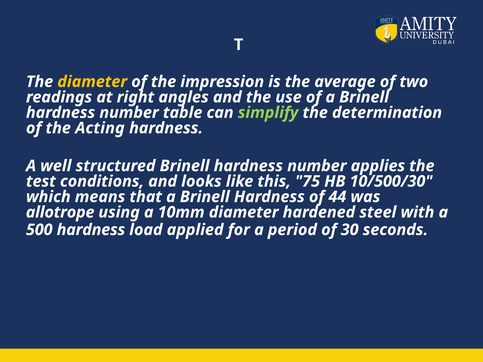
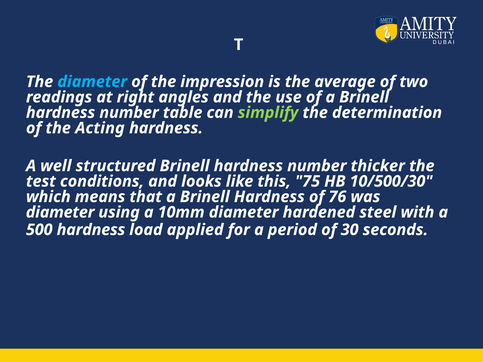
diameter colour: yellow -> light blue (92, 82)
applies: applies -> thicker (378, 166)
44: 44 -> 76 (337, 197)
allotrope: allotrope -> diameter (60, 212)
